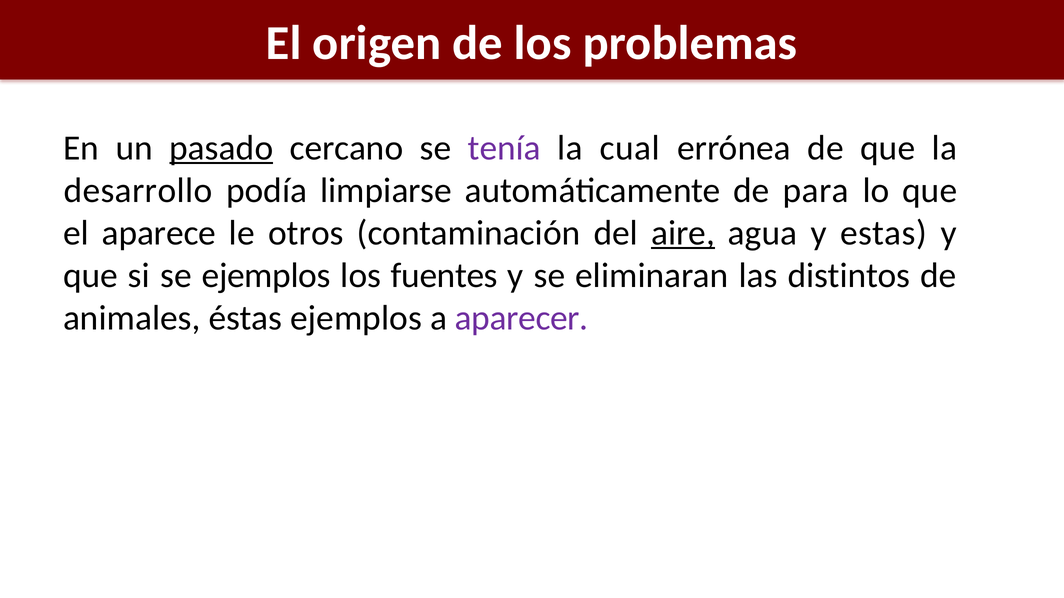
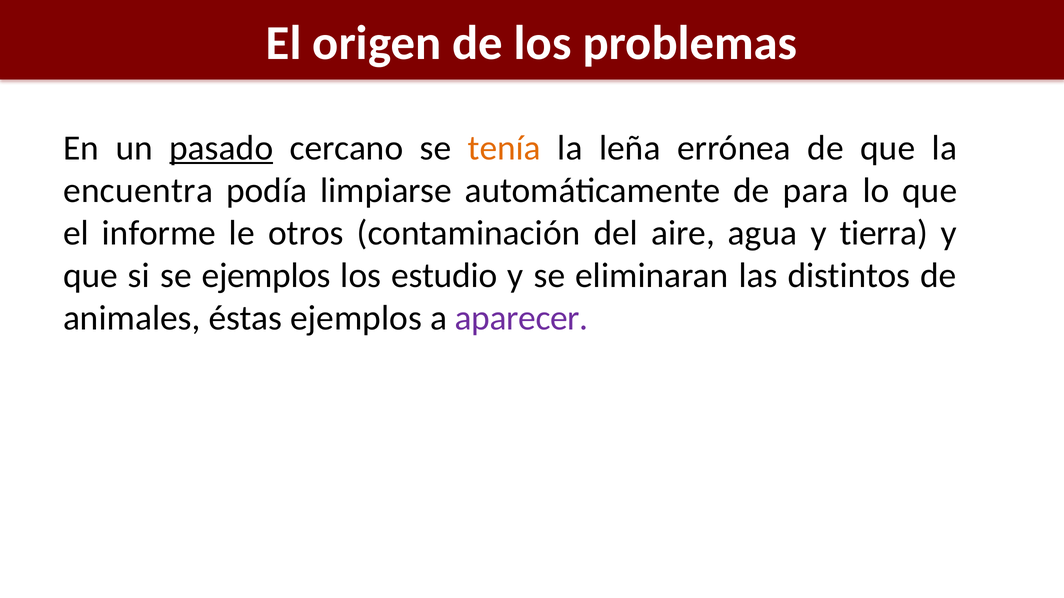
tenía colour: purple -> orange (504, 148)
cual: cual -> leña (630, 148)
desarrollo: desarrollo -> encuentra (138, 191)
aparece: aparece -> informe (159, 233)
aire underline: present -> none (683, 233)
estas: estas -> tierra (884, 233)
fuentes: fuentes -> estudio (444, 276)
